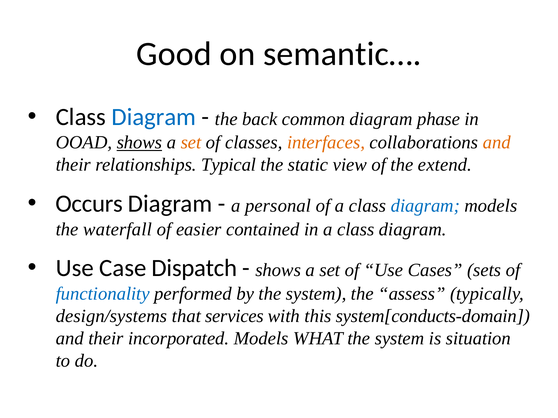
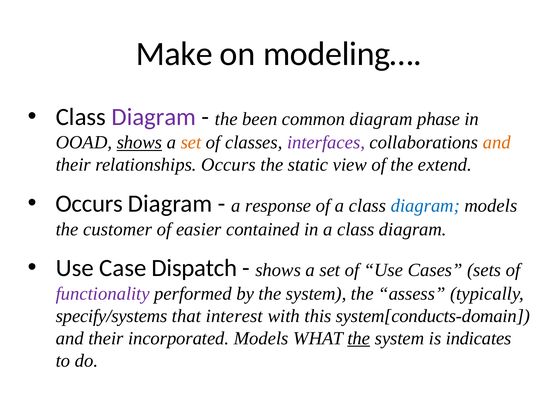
Good: Good -> Make (174, 54)
semantic…: semantic… -> modeling… (342, 54)
Diagram colour: blue -> purple (154, 117)
back: back -> been (260, 119)
interfaces colour: orange -> purple (326, 143)
relationships Typical: Typical -> Occurs (228, 165)
personal: personal -> response (278, 206)
waterfall: waterfall -> customer (118, 230)
functionality colour: blue -> purple (103, 294)
design/systems: design/systems -> specify/systems (112, 316)
services: services -> interest (234, 316)
the underline: none -> present (359, 339)
situation: situation -> indicates (479, 339)
